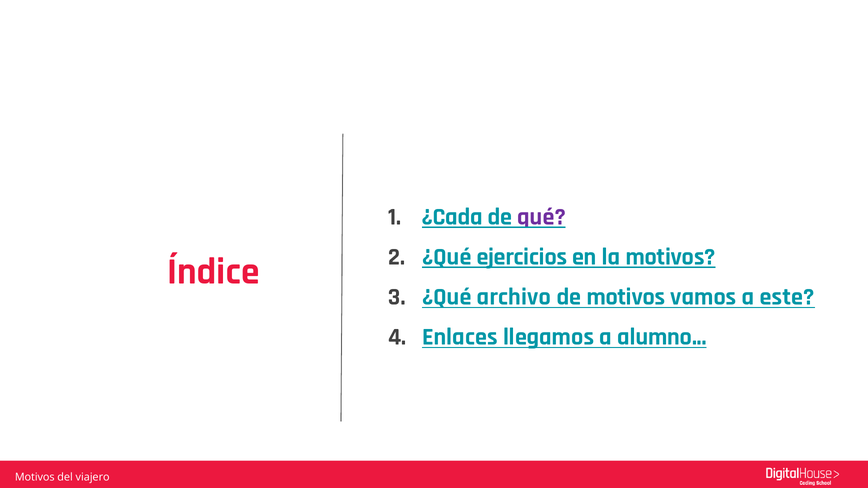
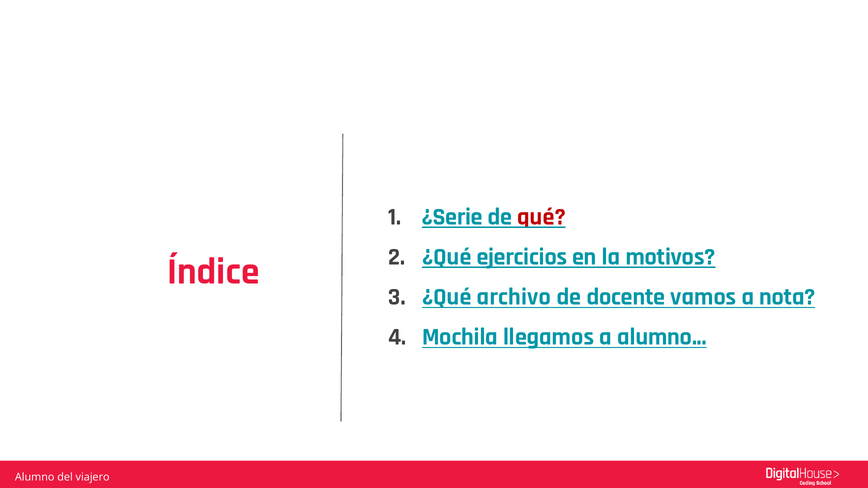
¿Cada: ¿Cada -> ¿Serie (452, 217)
qué colour: purple -> red (542, 217)
de motivos: motivos -> docente (626, 297)
este: este -> nota (787, 297)
Enlaces: Enlaces -> Mochila (460, 337)
Motivos: Motivos -> Alumno (35, 477)
